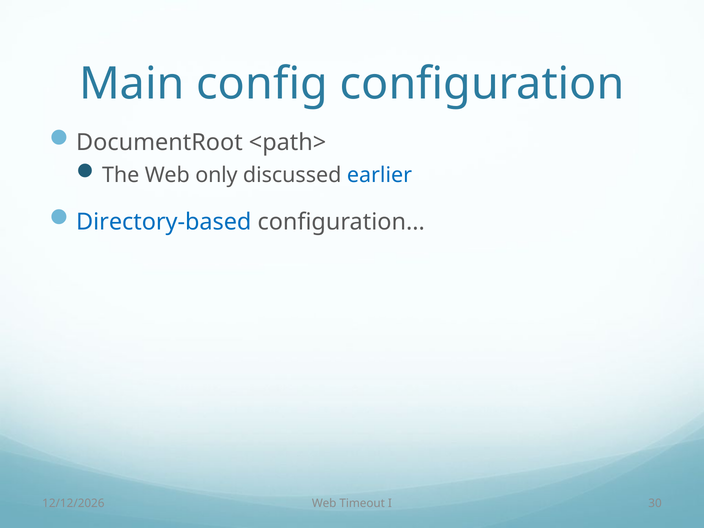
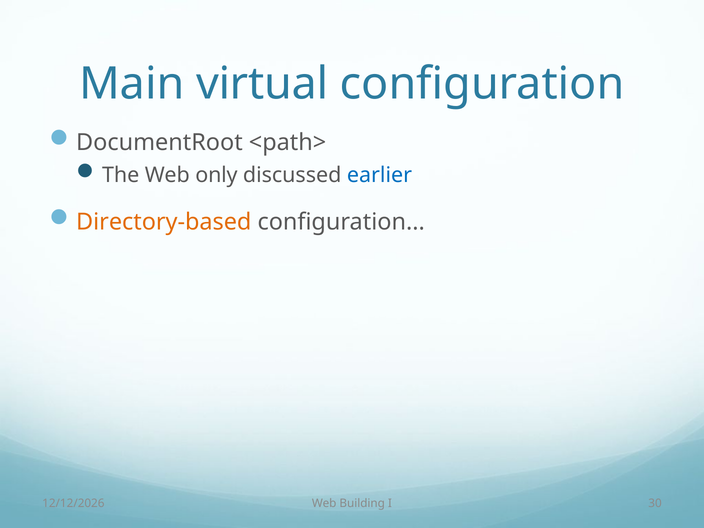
config: config -> virtual (262, 84)
Directory-based colour: blue -> orange (164, 222)
Timeout: Timeout -> Building (362, 503)
